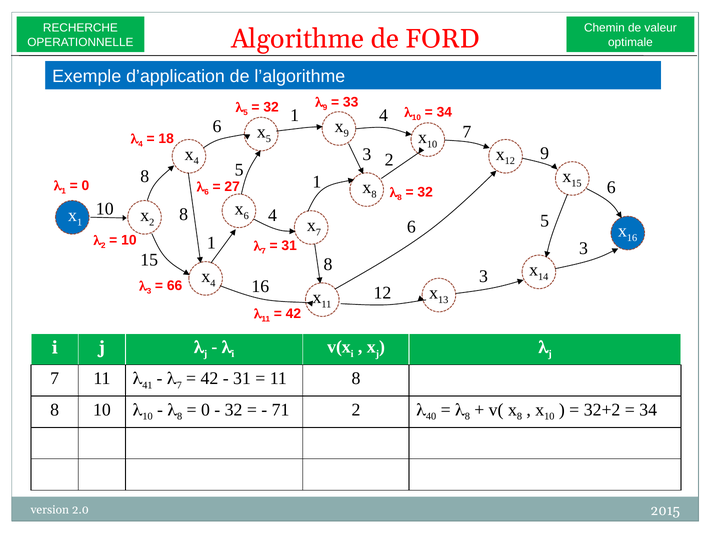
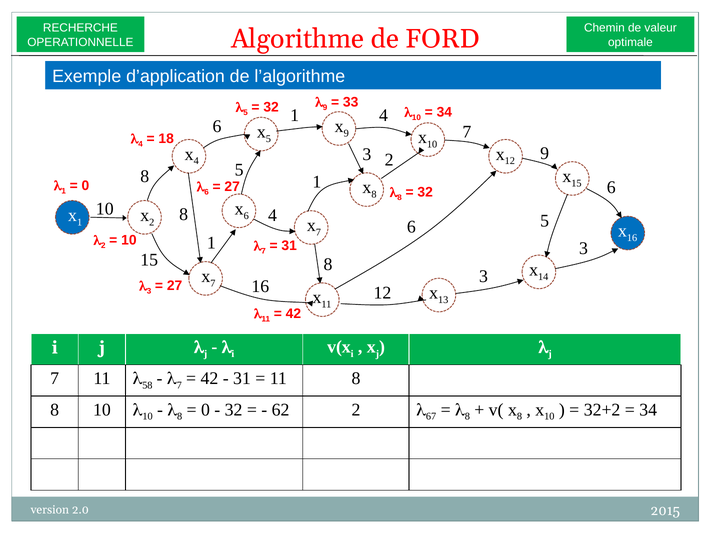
4: 4 -> 7 (213, 283)
66: 66 -> 27 (175, 286)
41: 41 -> 58 (147, 385)
71: 71 -> 62 (281, 410)
40: 40 -> 67 (431, 417)
